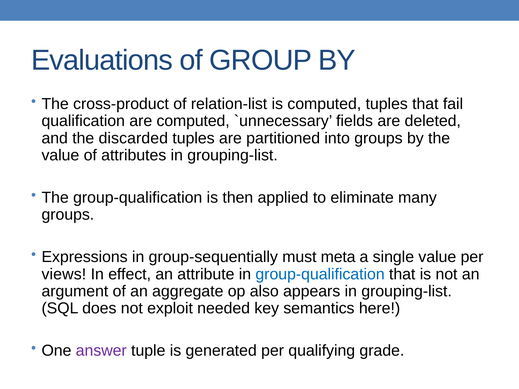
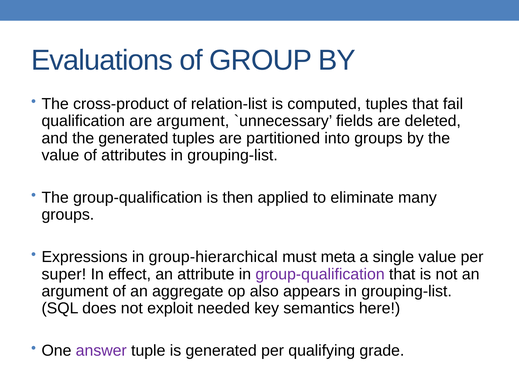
are computed: computed -> argument (193, 121)
the discarded: discarded -> generated (133, 138)
group-sequentially: group-sequentially -> group-hierarchical (213, 257)
views: views -> super (64, 274)
group-qualification colour: blue -> purple (320, 274)
